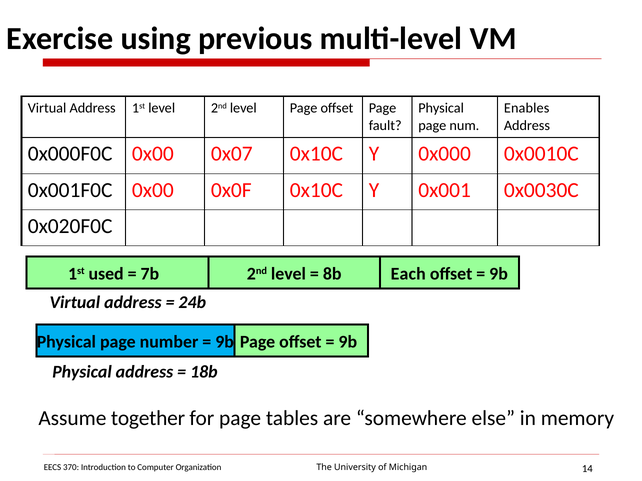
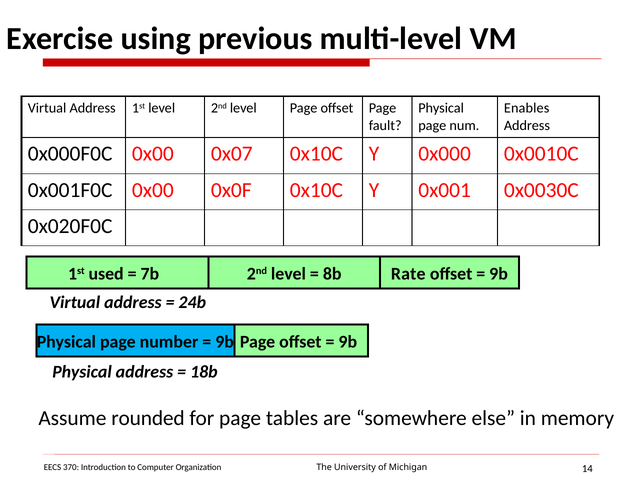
Each: Each -> Rate (408, 274)
together: together -> rounded (148, 419)
